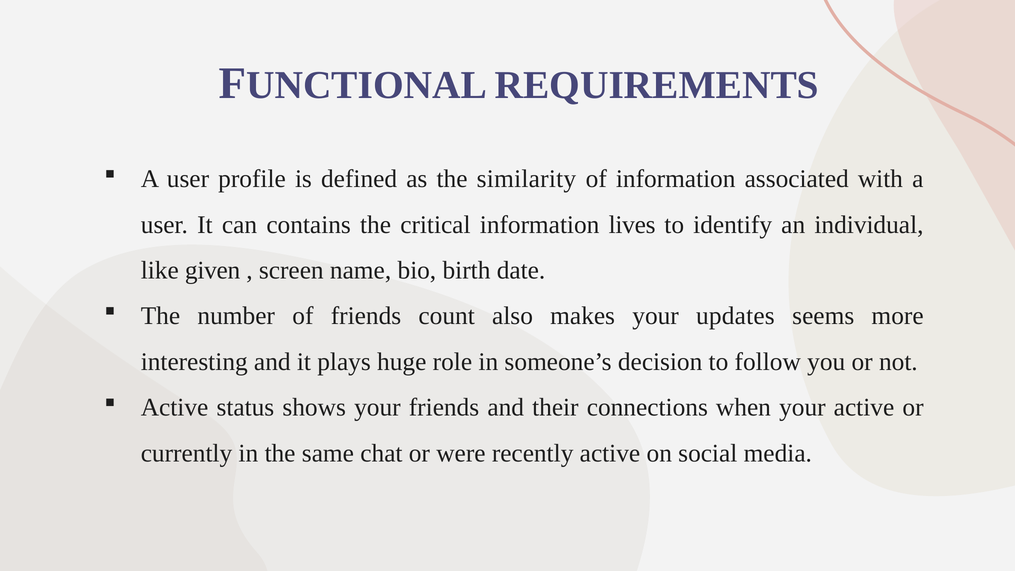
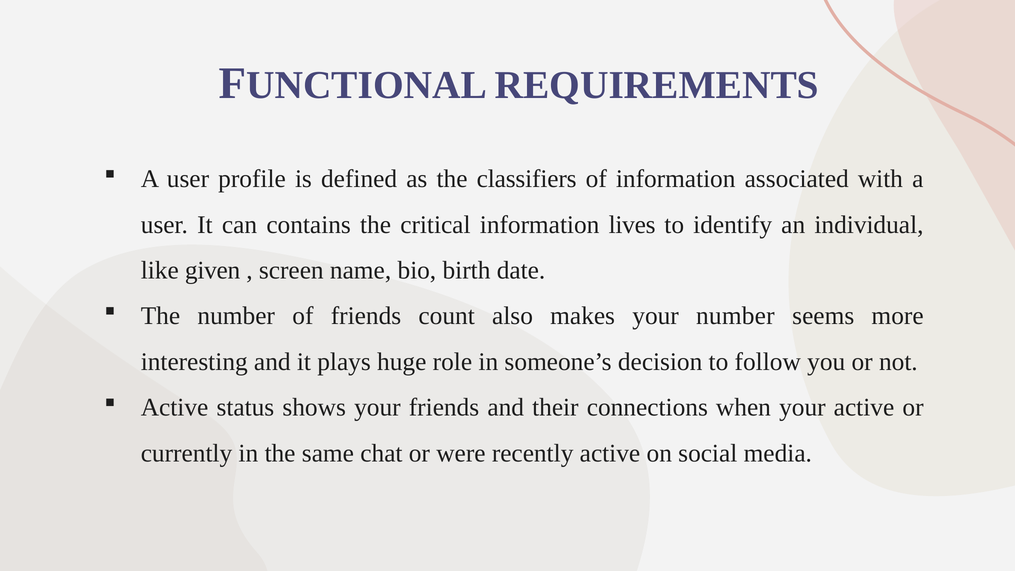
similarity: similarity -> classifiers (527, 179)
your updates: updates -> number (735, 316)
